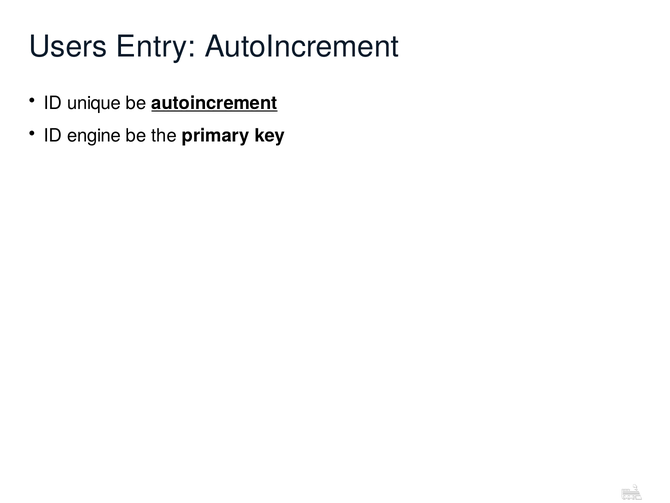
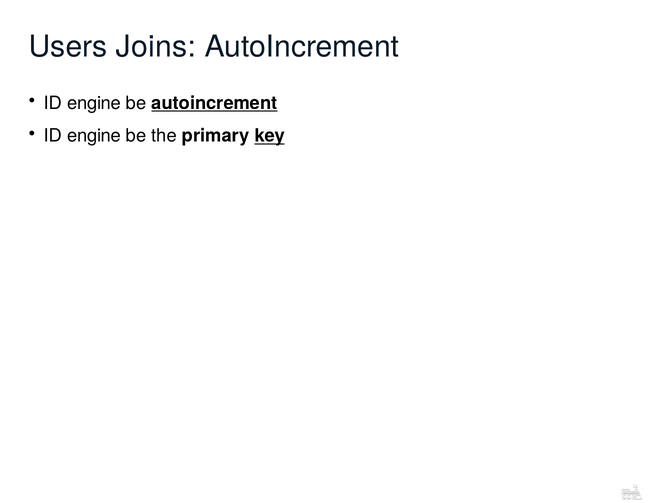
Entry: Entry -> Joins (156, 47)
unique: unique -> engine (94, 103)
key underline: none -> present (270, 136)
